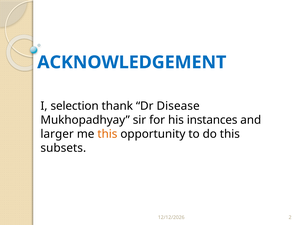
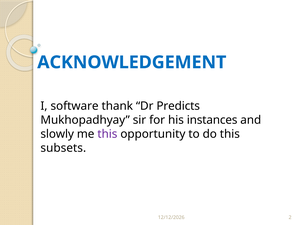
selection: selection -> software (75, 106)
Disease: Disease -> Predicts (178, 106)
larger: larger -> slowly (57, 134)
this colour: orange -> purple (107, 134)
